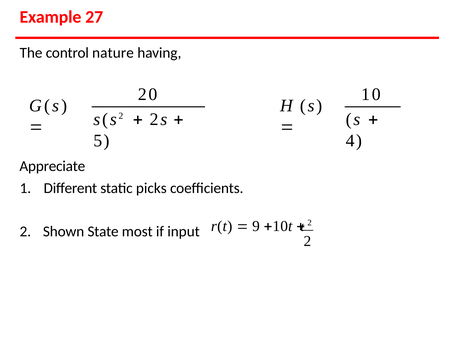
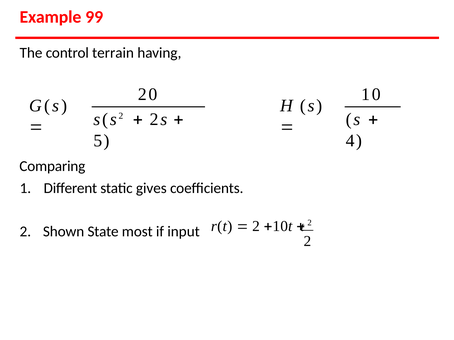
27: 27 -> 99 (94, 17)
nature: nature -> terrain (113, 53)
Appreciate: Appreciate -> Comparing (52, 167)
picks: picks -> gives (151, 188)
9: 9 -> 2 (256, 226)
